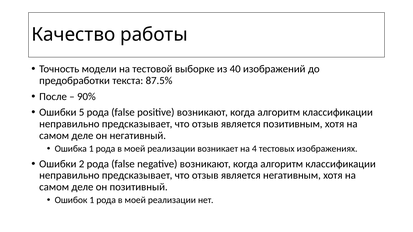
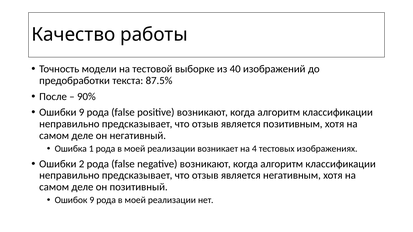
Ошибки 5: 5 -> 9 (82, 113)
Ошибок 1: 1 -> 9 (92, 200)
